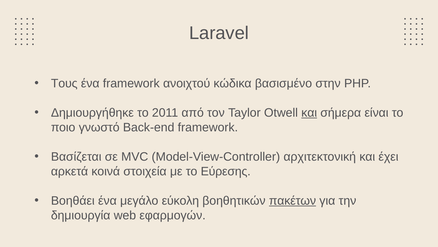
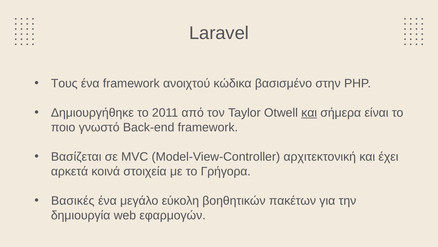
Εύρεσης: Εύρεσης -> Γρήγορα (226, 171)
Βοηθάει: Βοηθάει -> Βασικές (73, 200)
πακέτων underline: present -> none (292, 200)
